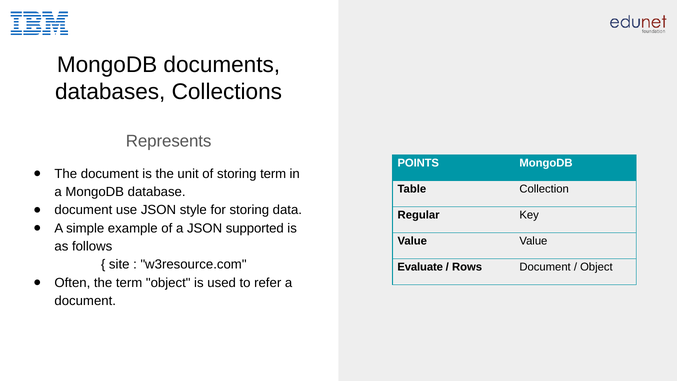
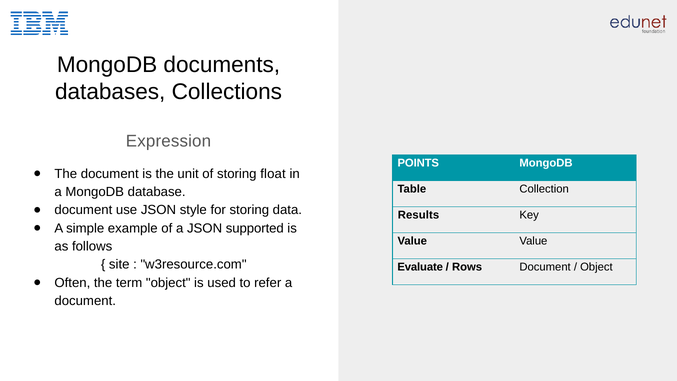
Represents: Represents -> Expression (168, 141)
storing term: term -> float (273, 174)
Regular: Regular -> Results (419, 215)
